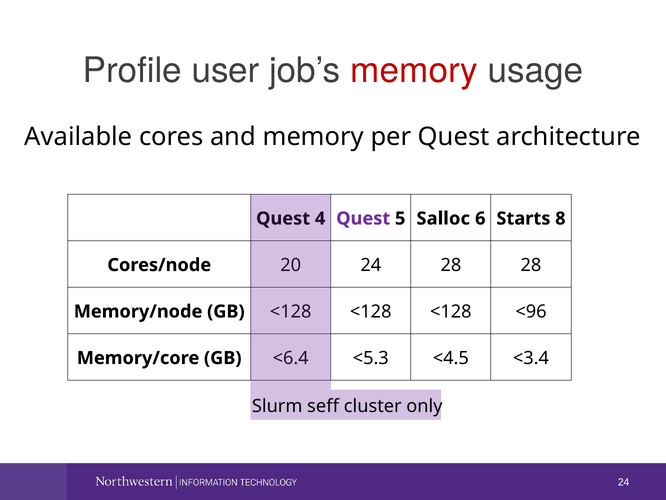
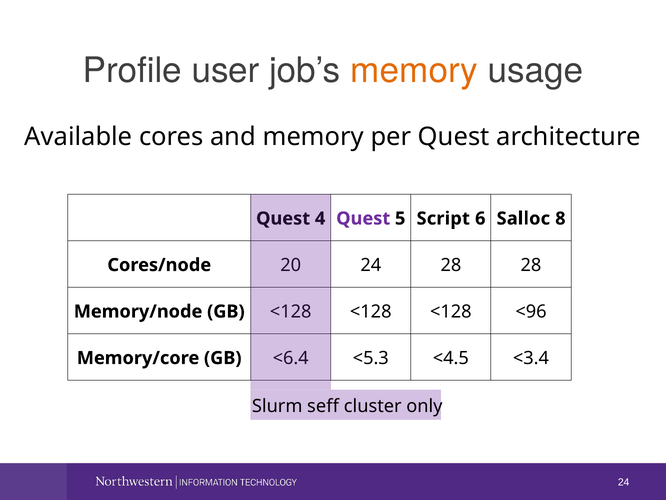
memory colour: red -> orange (414, 71)
Salloc: Salloc -> Script (443, 218)
Starts: Starts -> Salloc (523, 218)
